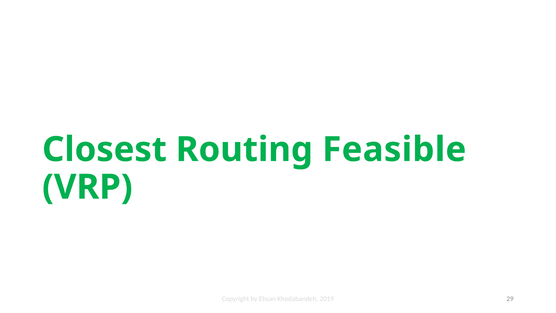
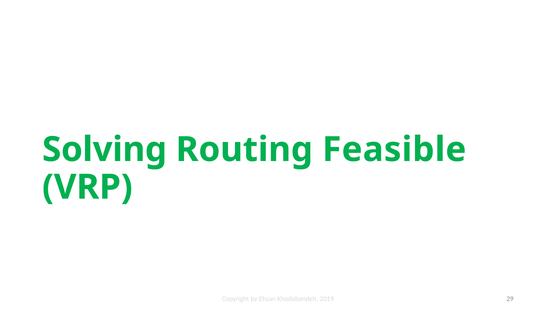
Closest: Closest -> Solving (105, 149)
